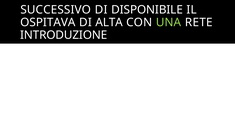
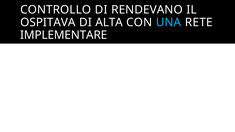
SUCCESSIVO: SUCCESSIVO -> CONTROLLO (56, 10)
DISPONIBILE: DISPONIBILE -> RENDEVANO (147, 10)
UNA colour: light green -> light blue (168, 22)
INTRODUZIONE: INTRODUZIONE -> IMPLEMENTARE (64, 35)
